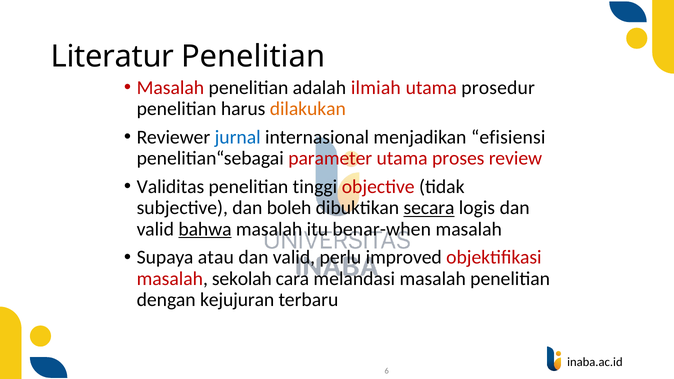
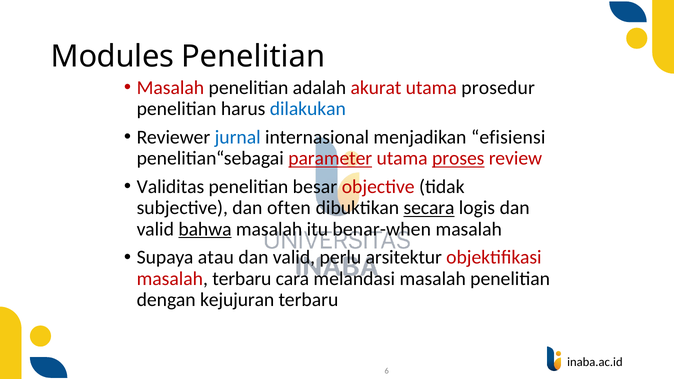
Literatur: Literatur -> Modules (112, 57)
ilmiah: ilmiah -> akurat (376, 88)
dilakukan colour: orange -> blue (308, 109)
parameter underline: none -> present (330, 159)
proses underline: none -> present (458, 159)
tinggi: tinggi -> besar (315, 187)
boleh: boleh -> often (289, 208)
improved: improved -> arsitektur (404, 258)
masalah sekolah: sekolah -> terbaru (242, 279)
